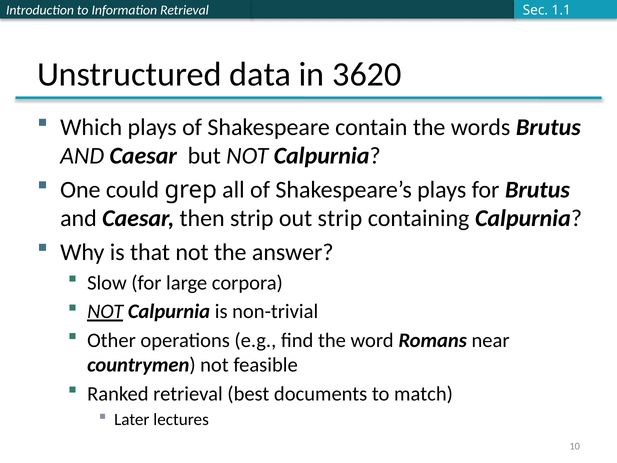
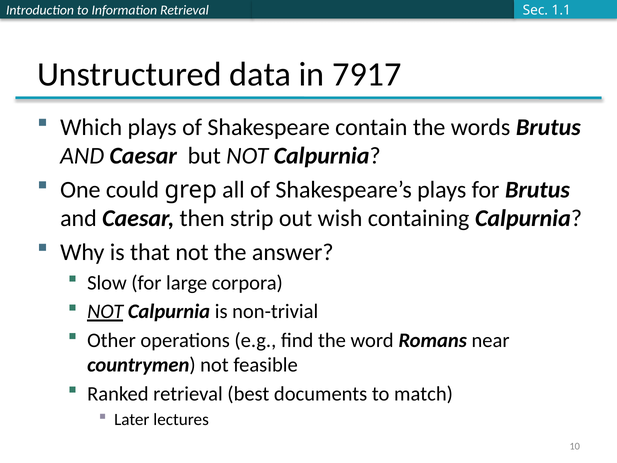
3620: 3620 -> 7917 (367, 74)
out strip: strip -> wish (340, 218)
